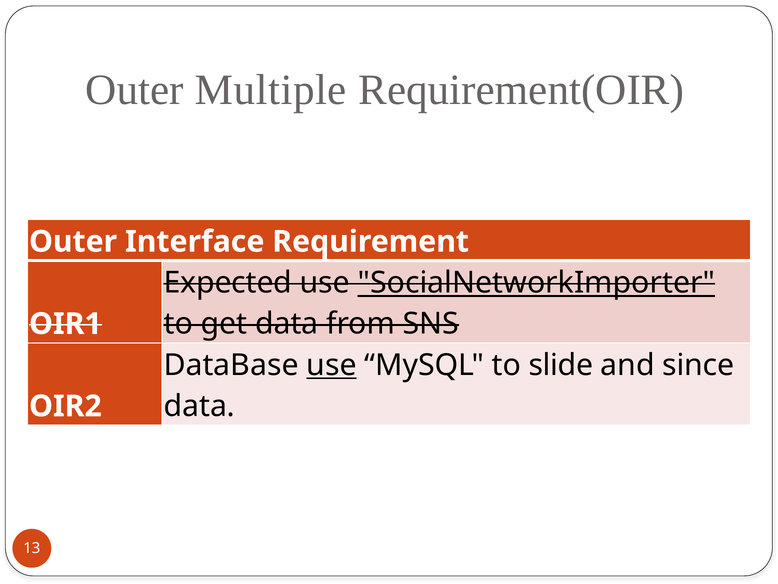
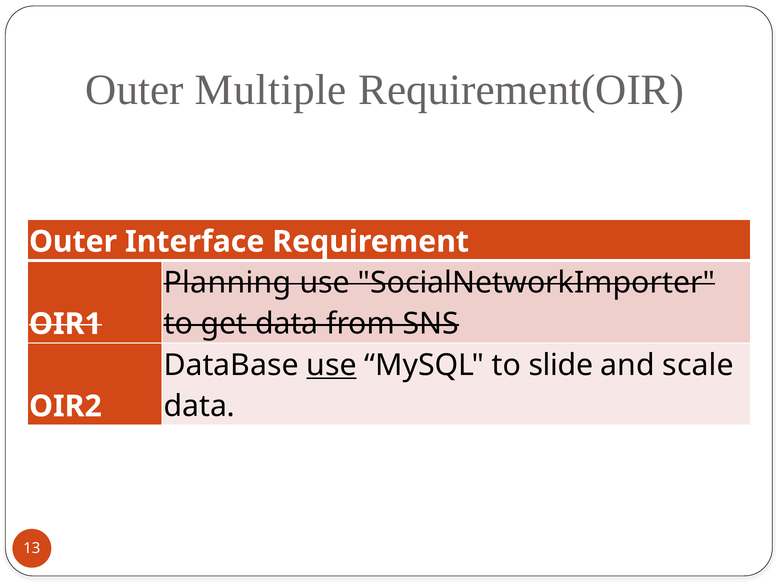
Expected: Expected -> Planning (228, 283)
SocialNetworkImporter underline: present -> none (536, 283)
since: since -> scale (698, 365)
